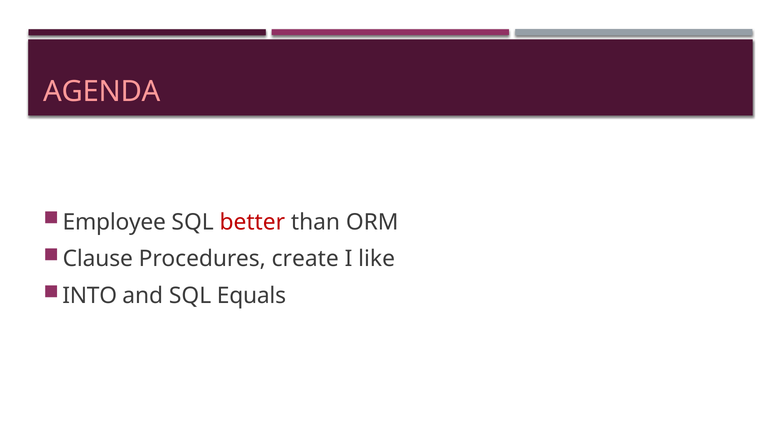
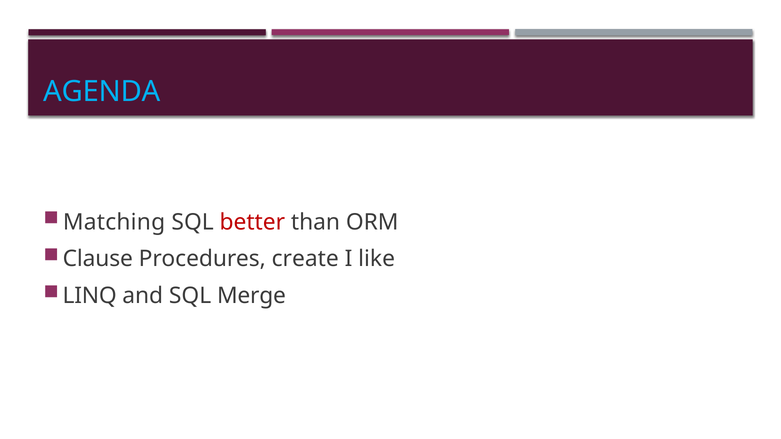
AGENDA colour: pink -> light blue (102, 91)
Employee: Employee -> Matching (114, 222)
INTO: INTO -> LINQ (90, 296)
Equals: Equals -> Merge (251, 296)
